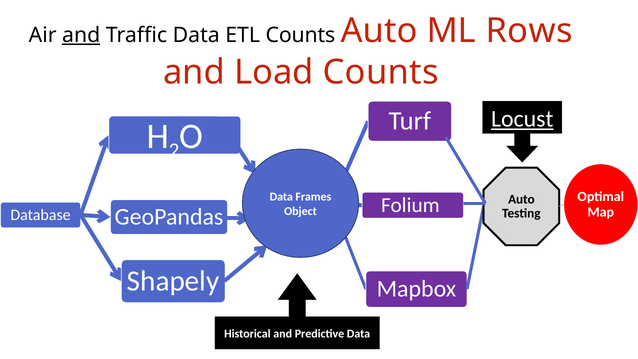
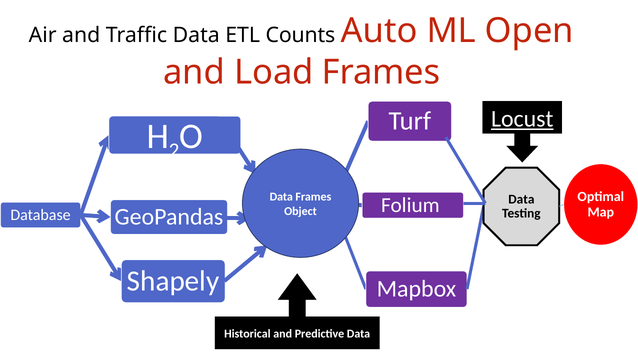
and underline: present -> none (81, 35)
Rows: Rows -> Open (529, 31)
Load Counts: Counts -> Frames (381, 72)
Auto: Auto -> Data (521, 199)
